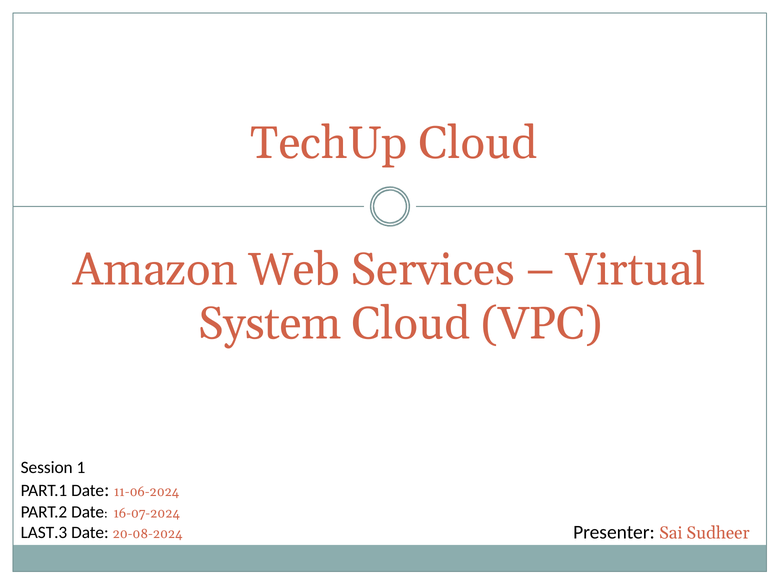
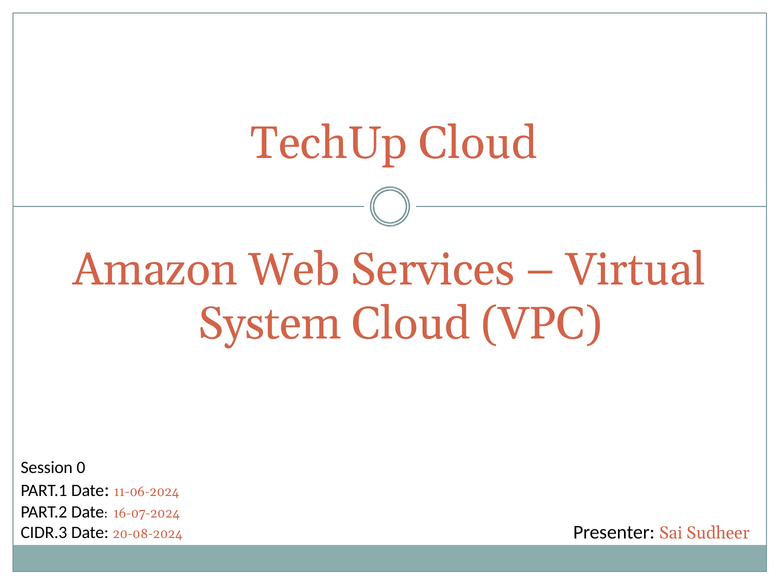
1: 1 -> 0 (81, 468)
LAST.3: LAST.3 -> CIDR.3 (44, 533)
